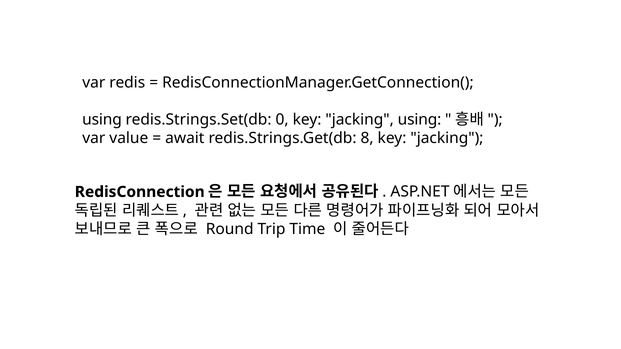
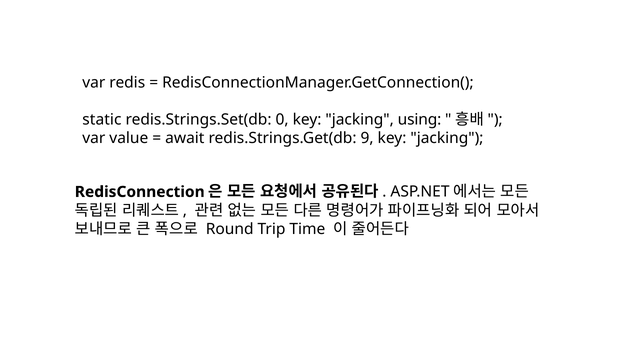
using: using -> static (102, 120)
8: 8 -> 9 (367, 138)
